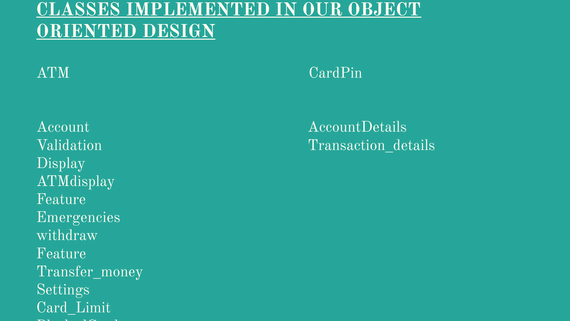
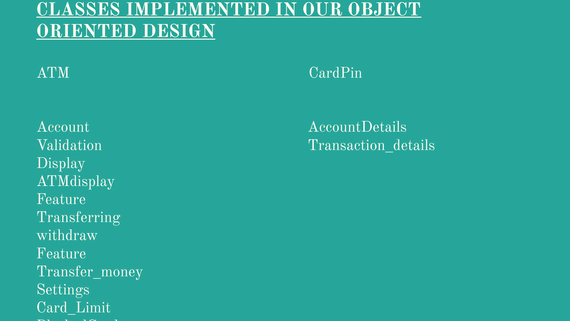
Emergencies: Emergencies -> Transferring (78, 217)
